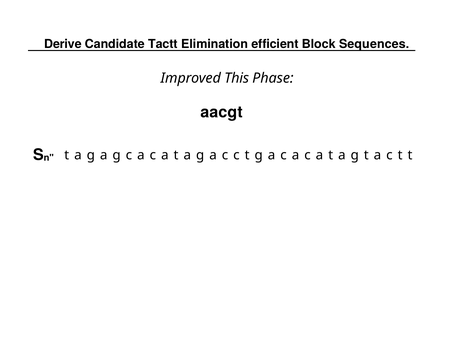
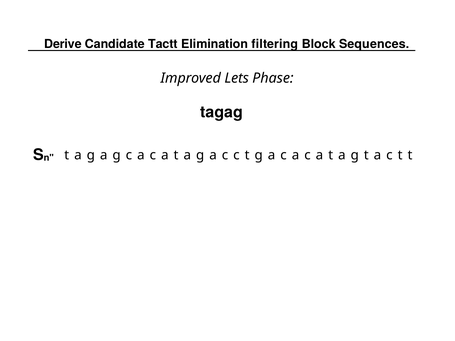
efficient: efficient -> filtering (275, 44)
This: This -> Lets (237, 78)
aacgt: aacgt -> tagag (222, 112)
